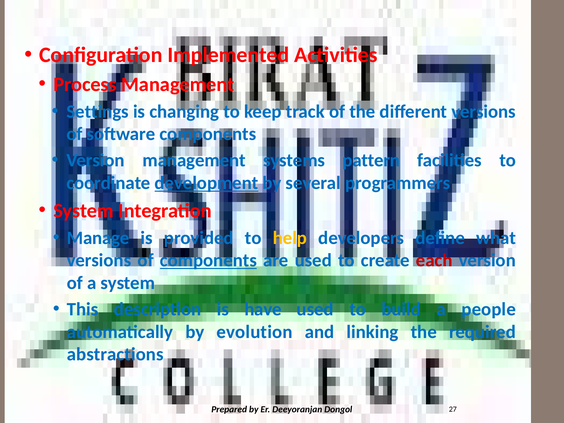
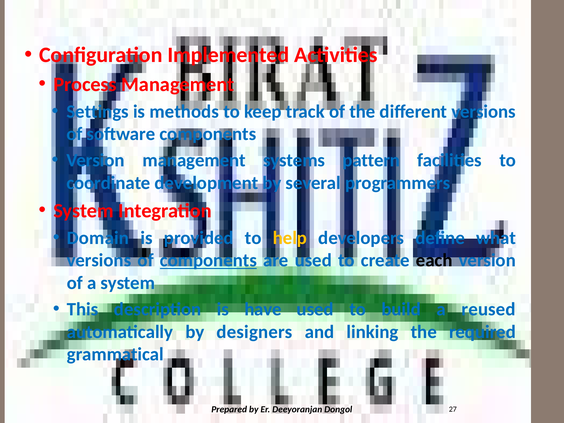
changing: changing -> methods (184, 112)
development underline: present -> none (206, 183)
Manage: Manage -> Domain (98, 238)
each colour: red -> black (434, 260)
people: people -> reused (489, 309)
evolution: evolution -> designers (255, 332)
abstractions: abstractions -> grammatical (115, 354)
